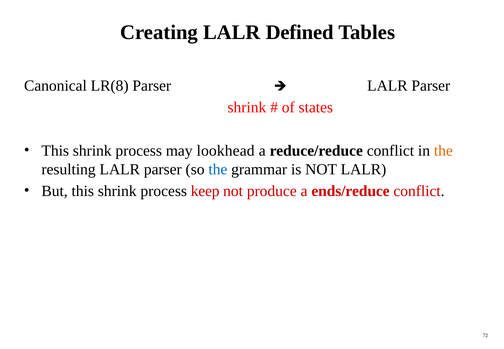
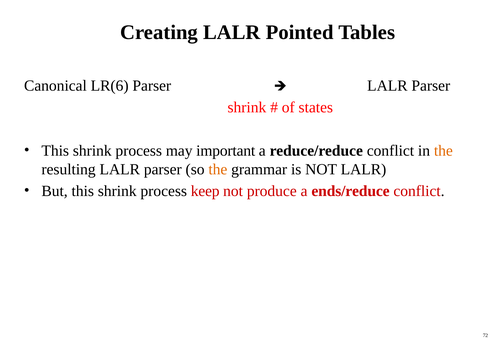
Defined: Defined -> Pointed (300, 32)
LR(8: LR(8 -> LR(6 (110, 86)
lookhead: lookhead -> important (226, 151)
the colour: blue -> orange (218, 169)
